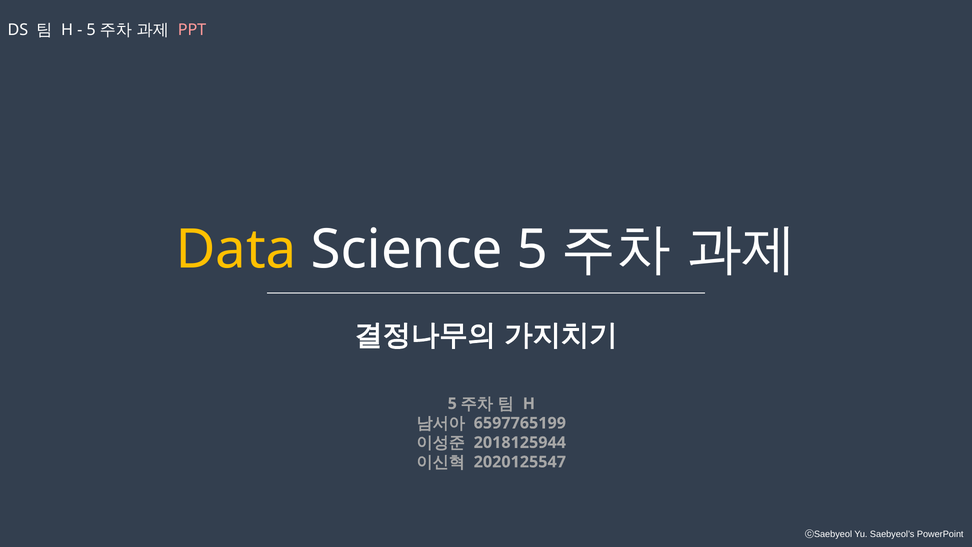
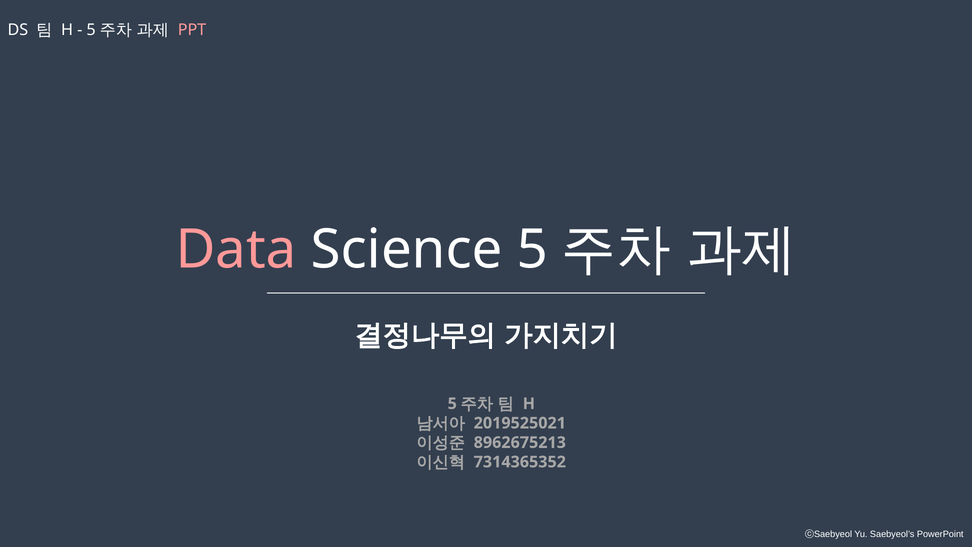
Data colour: yellow -> pink (236, 250)
6597765199: 6597765199 -> 2019525021 (520, 423)
2018125944: 2018125944 -> 8962675213 (520, 442)
2020125547: 2020125547 -> 7314365352 (520, 462)
